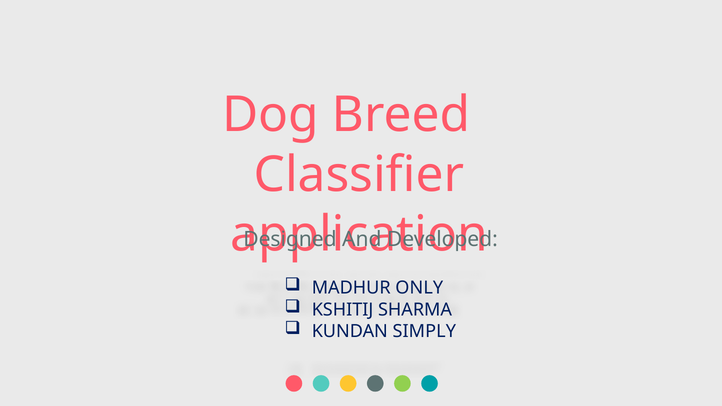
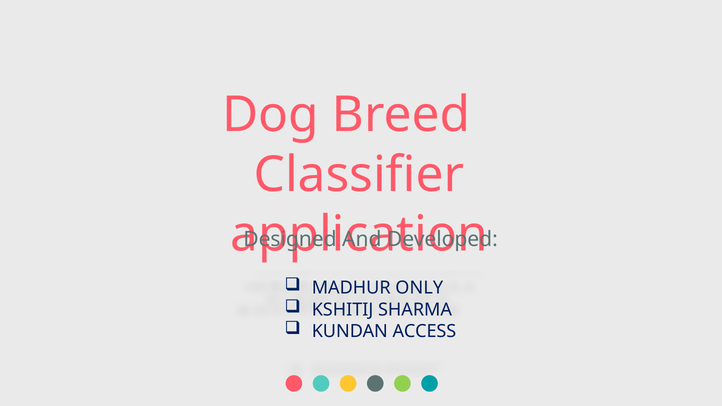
SIMPLY: SIMPLY -> ACCESS (424, 331)
